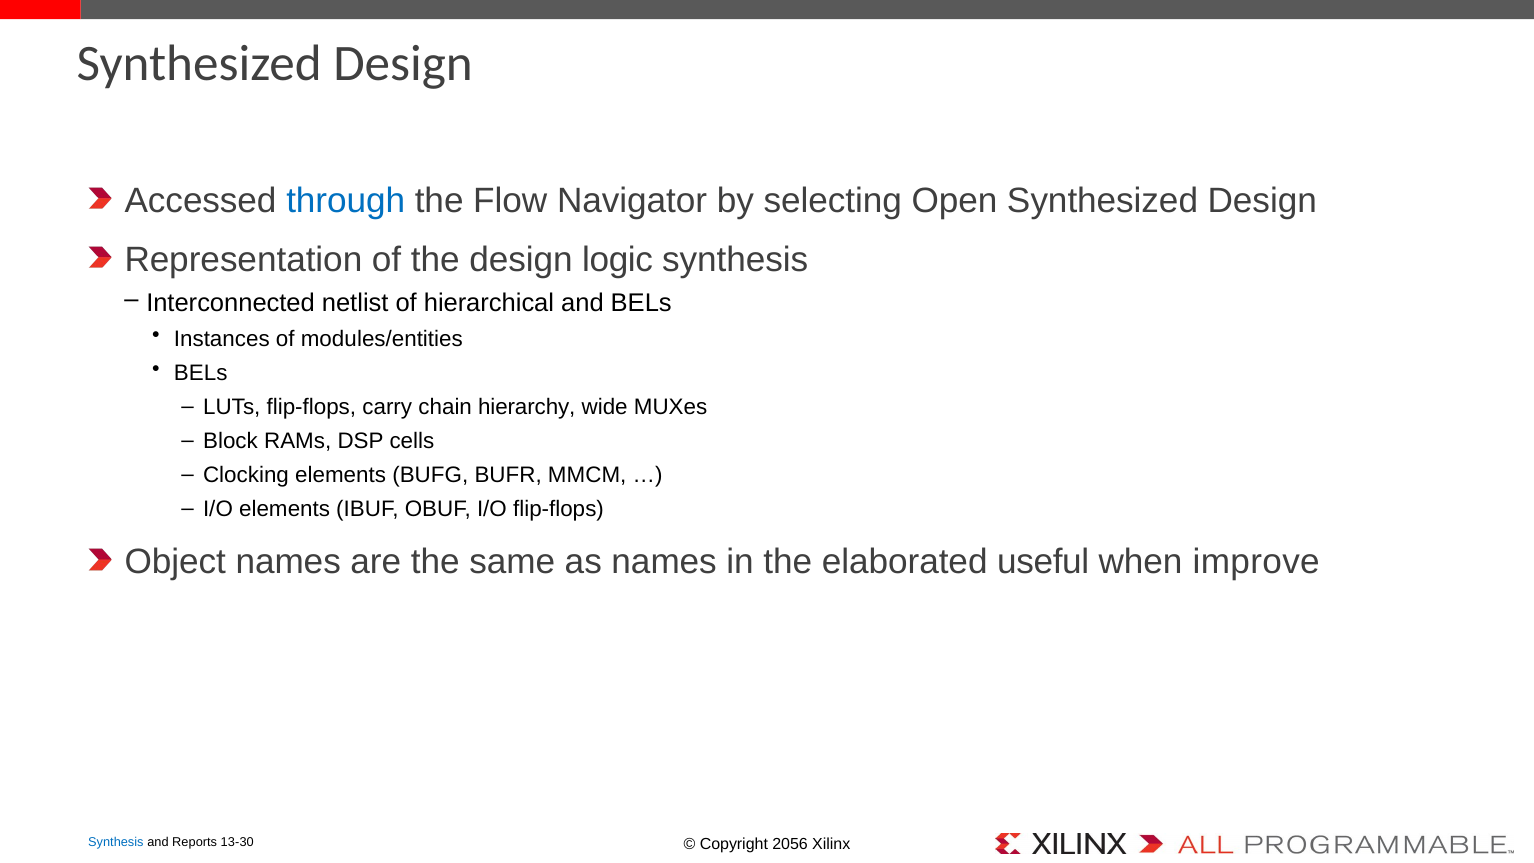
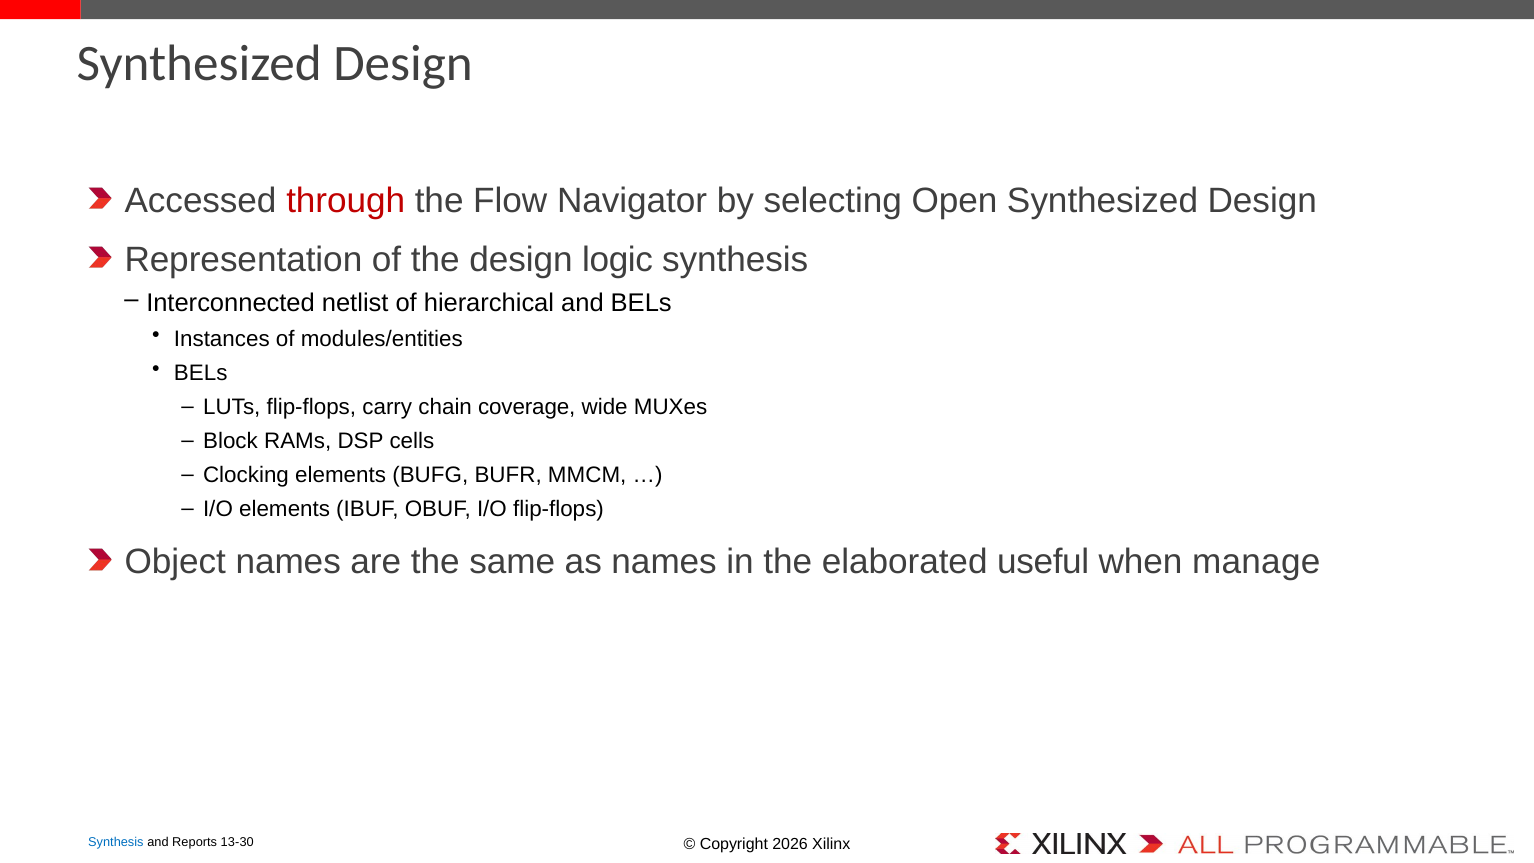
through colour: blue -> red (346, 200)
hierarchy: hierarchy -> coverage (527, 407)
improve: improve -> manage (1256, 562)
2056: 2056 -> 2026 (790, 845)
